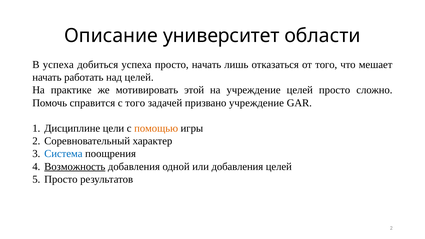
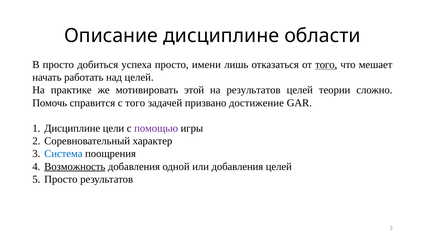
Описание университет: университет -> дисциплине (221, 36)
В успеха: успеха -> просто (58, 65)
просто начать: начать -> имени (206, 65)
того underline: none -> present (326, 65)
на учреждение: учреждение -> результатов (254, 90)
целей просто: просто -> теории (335, 90)
призвано учреждение: учреждение -> достижение (256, 103)
помощью colour: orange -> purple (156, 128)
